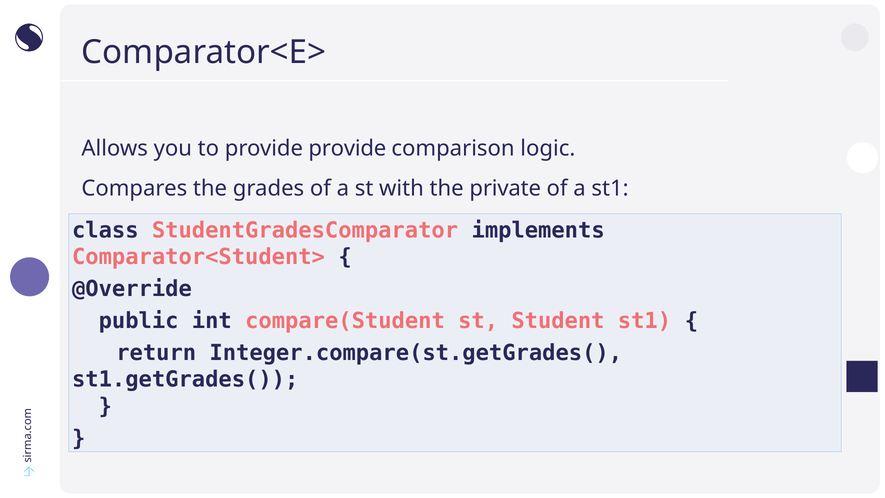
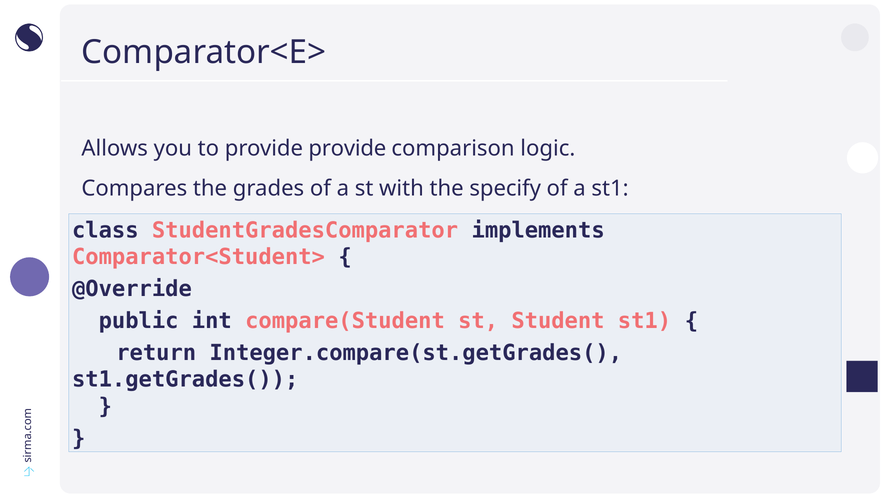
private: private -> specify (505, 188)
